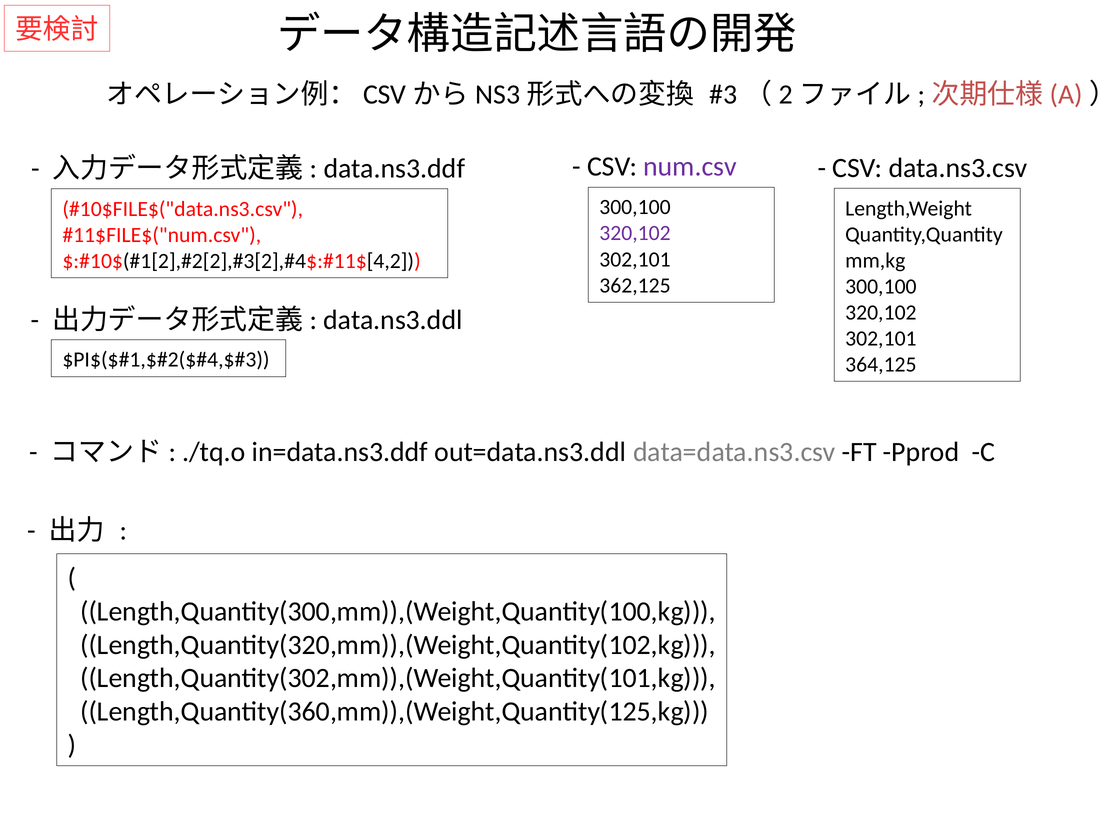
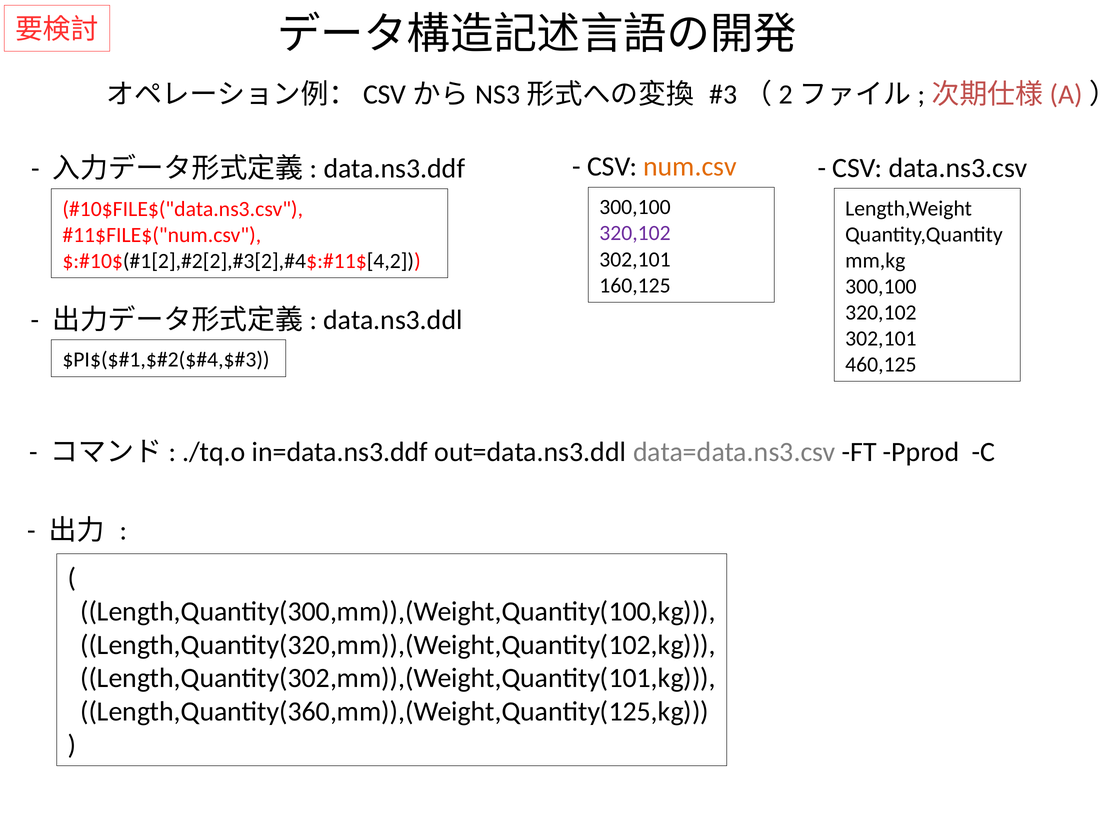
num.csv colour: purple -> orange (690, 166)
362,125: 362,125 -> 160,125 (635, 285)
364,125: 364,125 -> 460,125 (881, 364)
